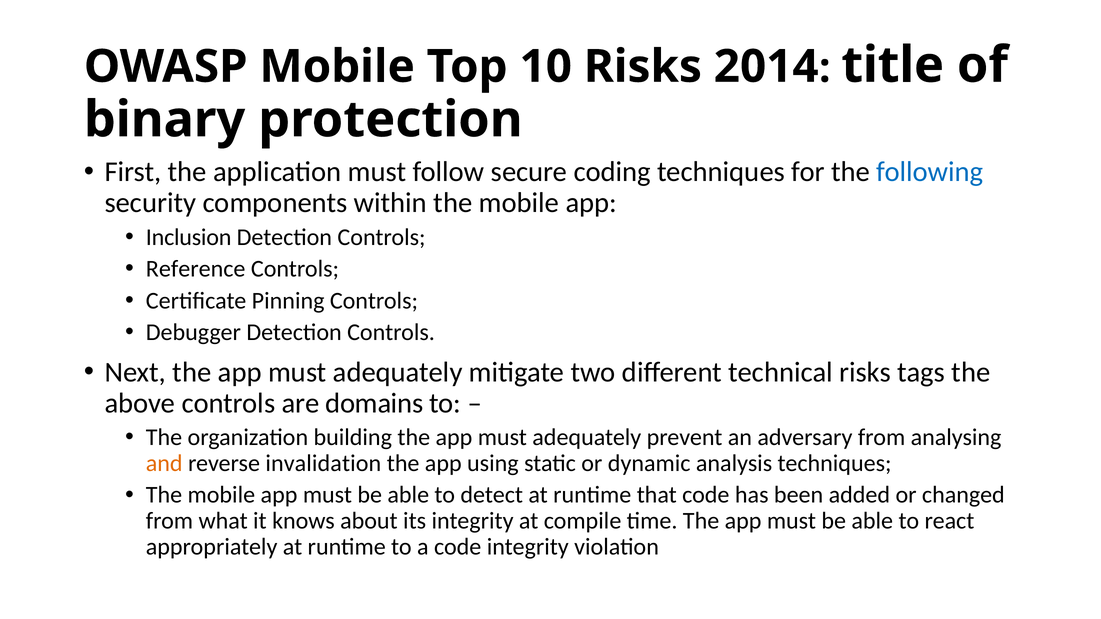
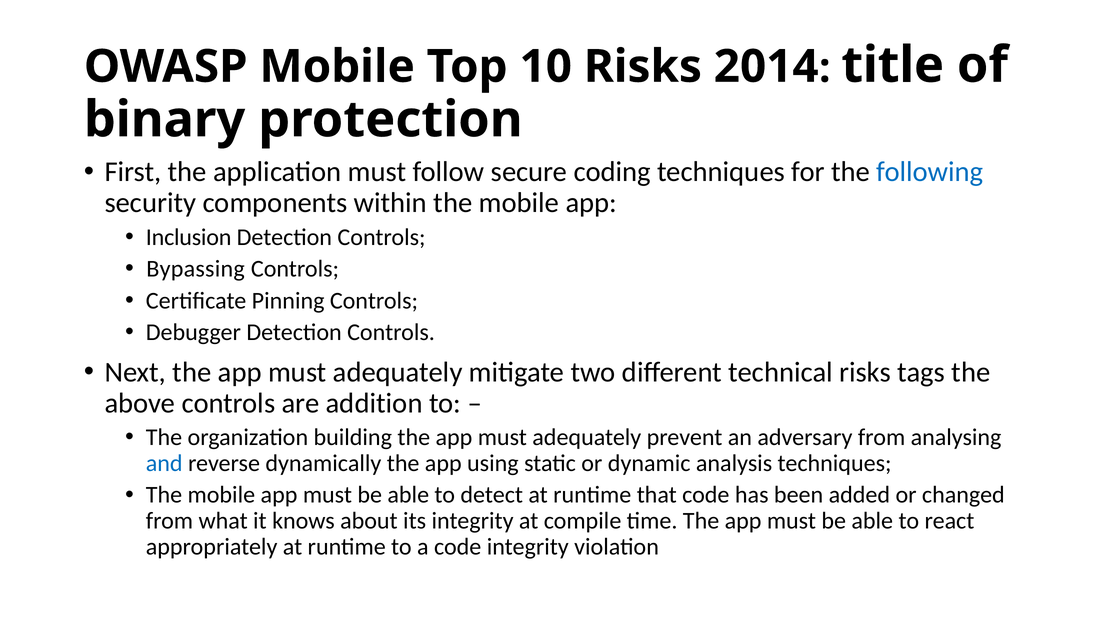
Reference: Reference -> Bypassing (196, 269)
domains: domains -> addition (374, 403)
and colour: orange -> blue (164, 464)
invalidation: invalidation -> dynamically (323, 464)
